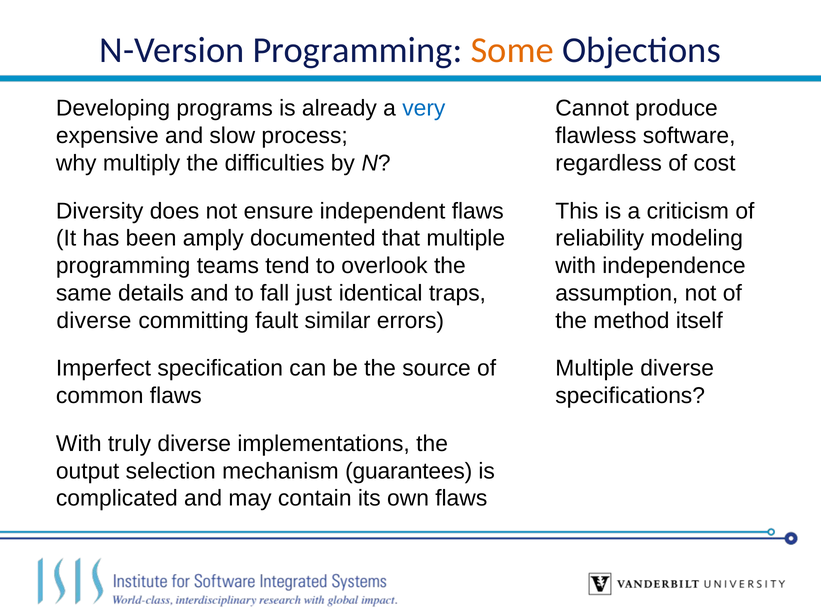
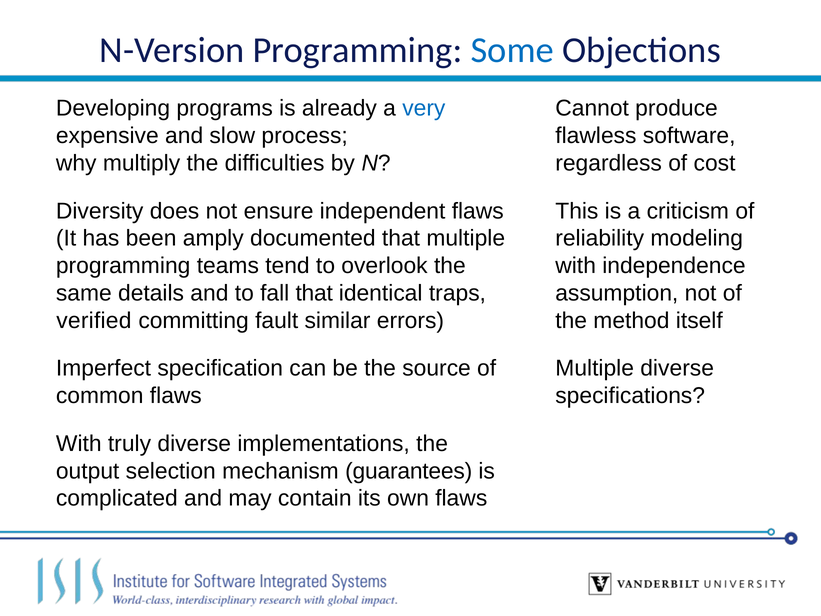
Some colour: orange -> blue (512, 50)
fall just: just -> that (314, 293)
diverse: diverse -> verified (94, 320)
